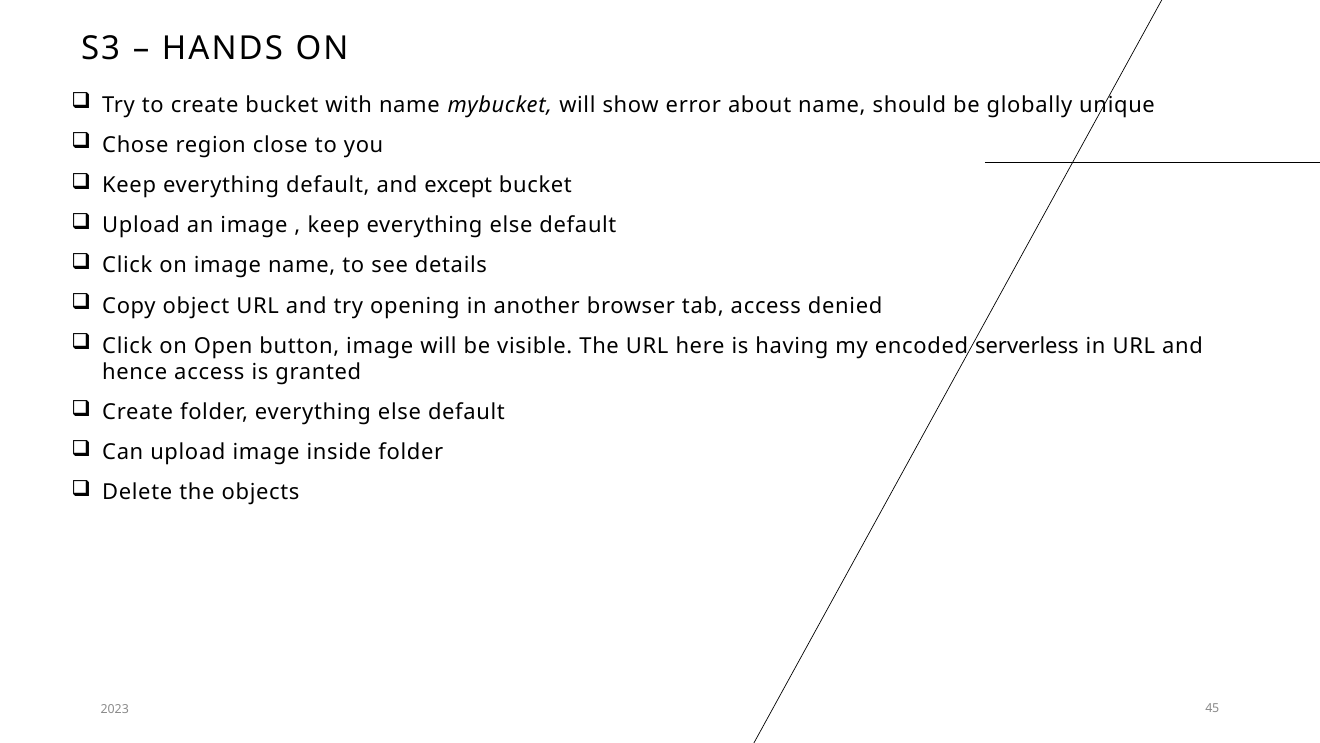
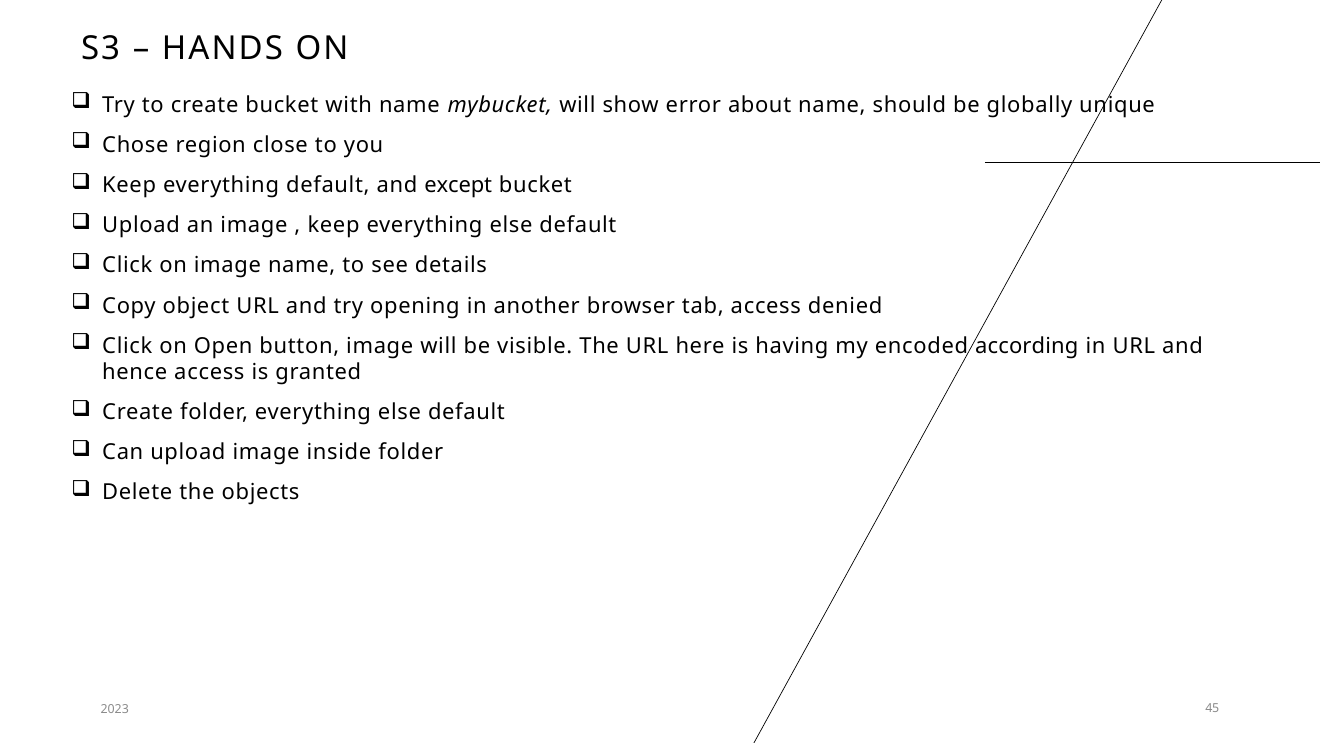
serverless: serverless -> according (1027, 346)
